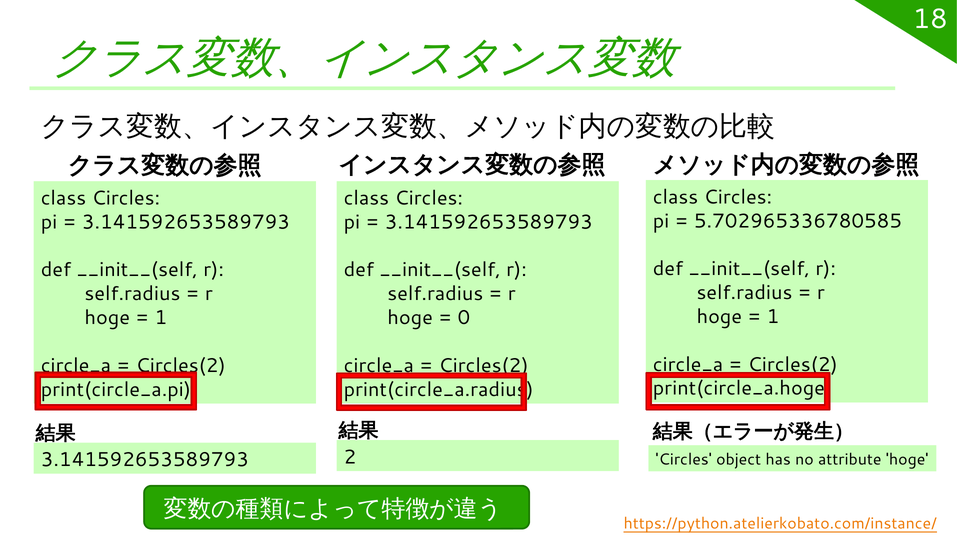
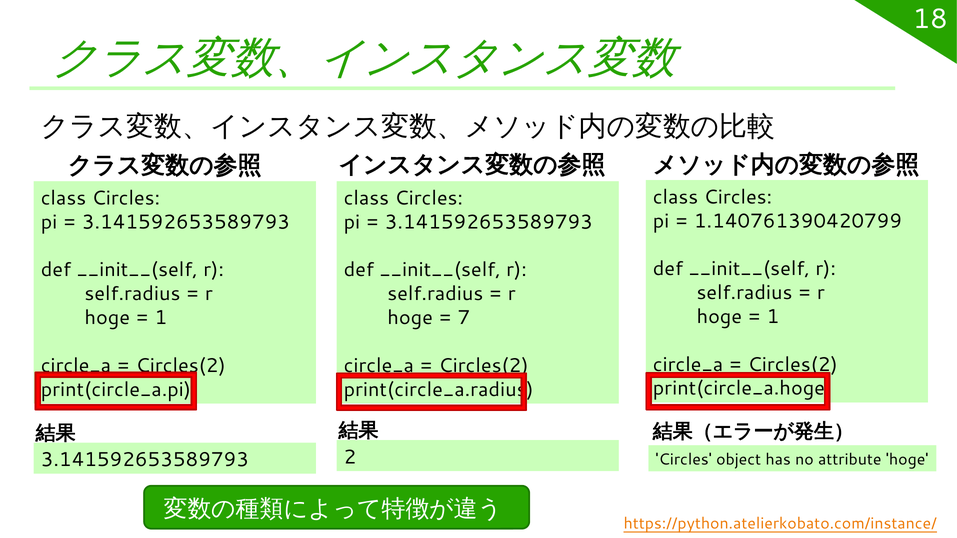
5.702965336780585: 5.702965336780585 -> 1.140761390420799 (798, 221)
0: 0 -> 7 (464, 318)
